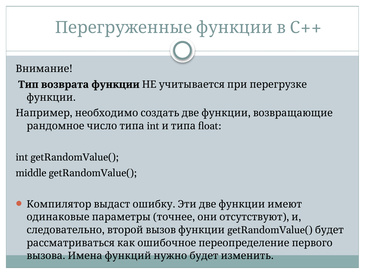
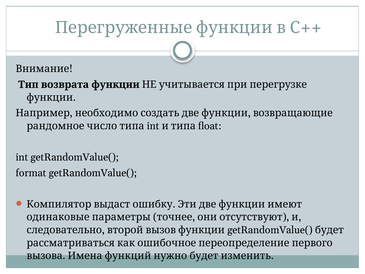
middle: middle -> format (31, 173)
